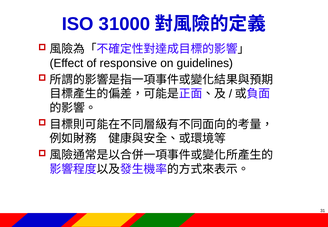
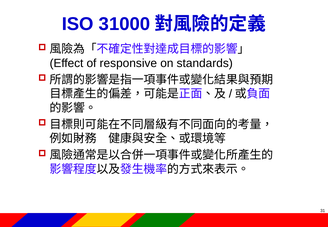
guidelines: guidelines -> standards (205, 63)
